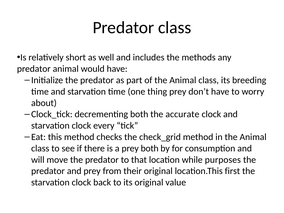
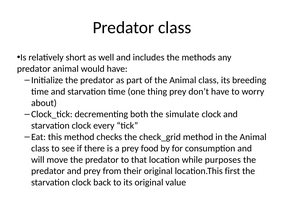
accurate: accurate -> simulate (182, 114)
prey both: both -> food (150, 148)
